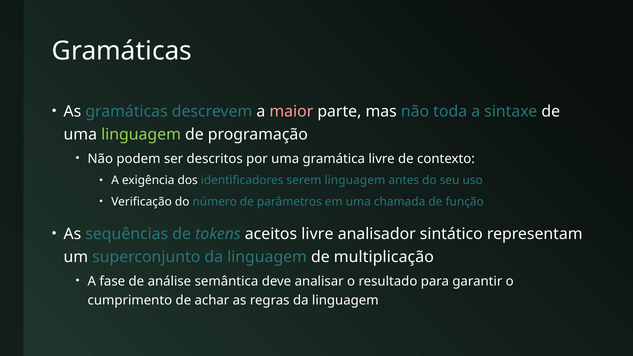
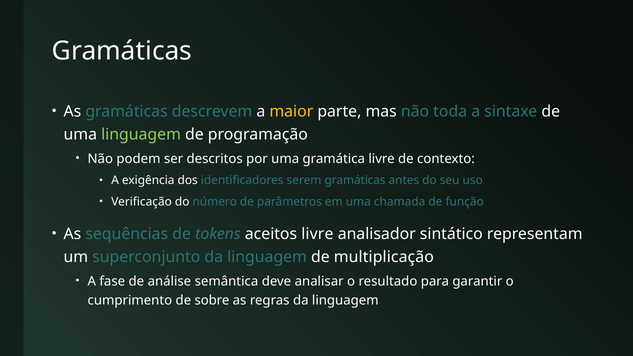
maior colour: pink -> yellow (291, 112)
serem linguagem: linguagem -> gramáticas (355, 181)
achar: achar -> sobre (212, 300)
